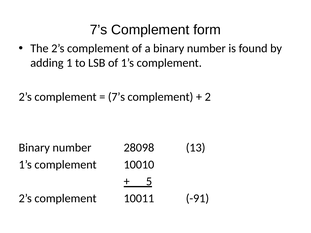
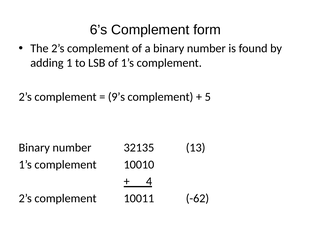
7’s: 7’s -> 6’s (99, 30)
7’s: 7’s -> 9’s (116, 97)
2: 2 -> 5 (208, 97)
28098: 28098 -> 32135 (139, 148)
5: 5 -> 4 (149, 182)
-91: -91 -> -62 (197, 199)
